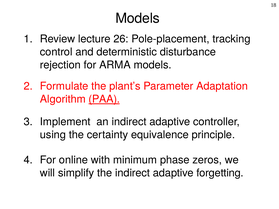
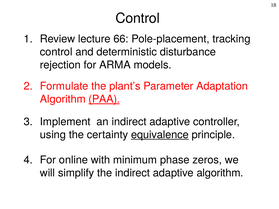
Models: Models -> Control (138, 18)
26: 26 -> 66 (121, 39)
equivalence underline: none -> present (160, 135)
adaptive forgetting: forgetting -> algorithm (220, 173)
